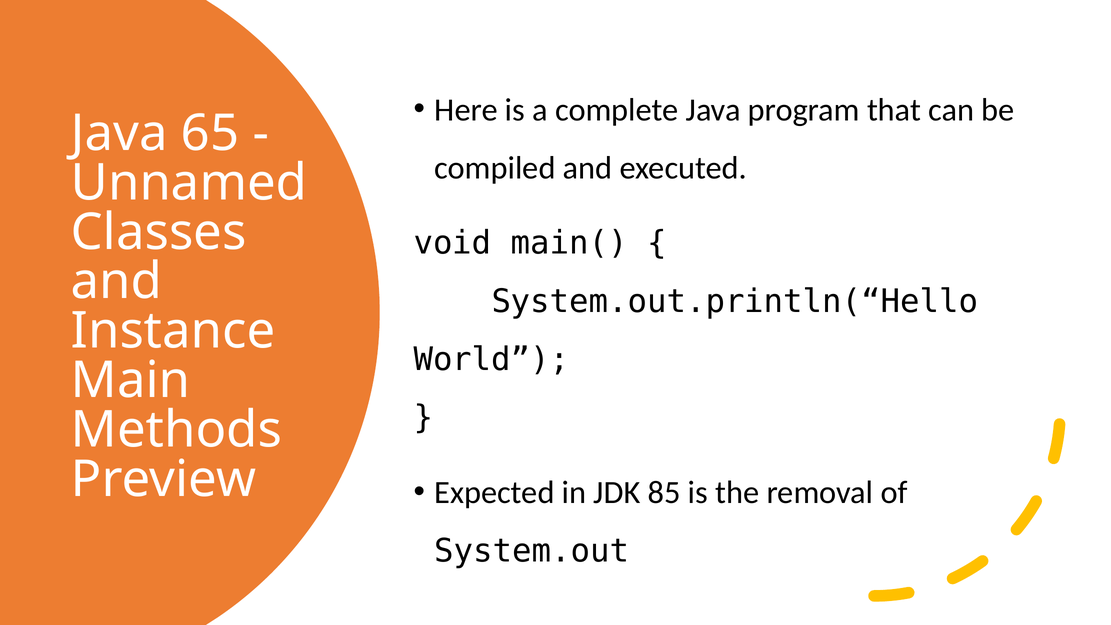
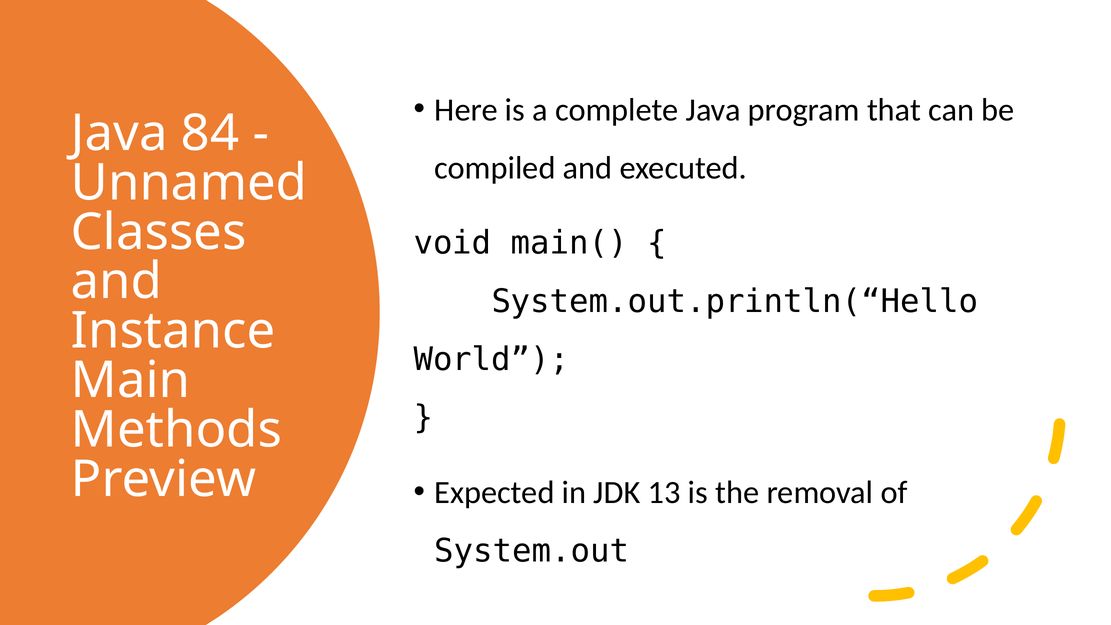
65: 65 -> 84 (210, 133)
85: 85 -> 13 (664, 493)
